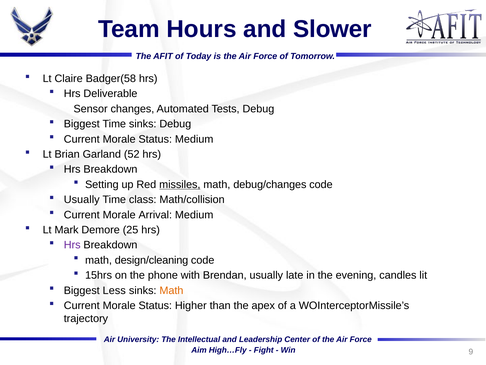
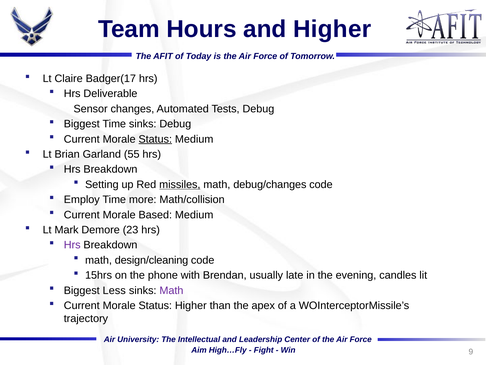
and Slower: Slower -> Higher (332, 29)
Badger(58: Badger(58 -> Badger(17 (111, 78)
Status underline: none -> present (155, 139)
52: 52 -> 55 (132, 154)
Usually: Usually -> Employ (82, 199)
class: class -> more (143, 199)
Arrival: Arrival -> Based (155, 215)
25: 25 -> 23 (131, 230)
Math colour: orange -> purple (171, 290)
